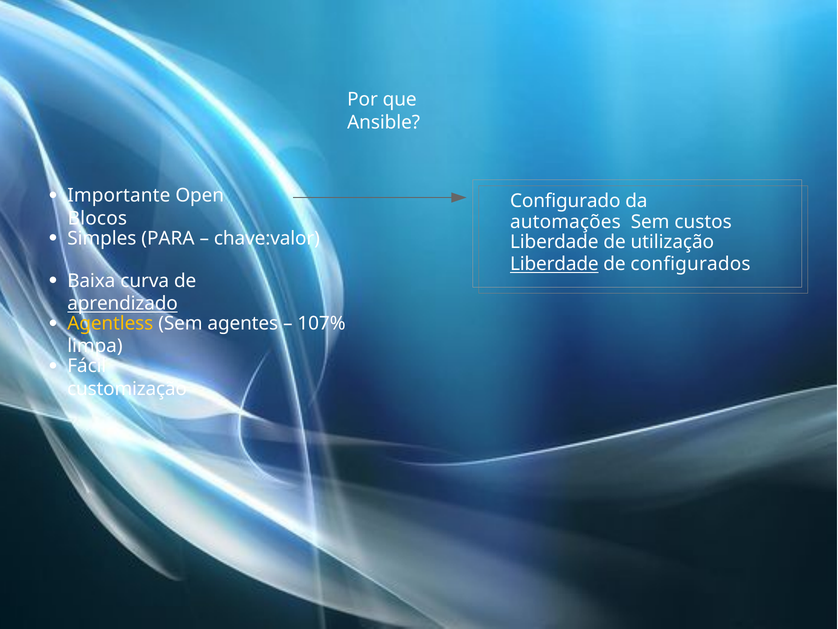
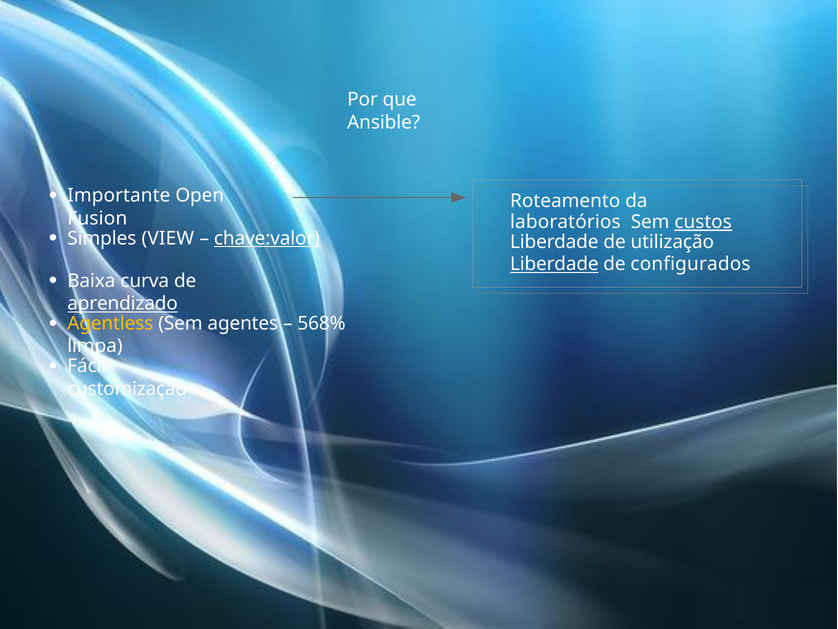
Configurado: Configurado -> Roteamento (565, 201)
Blocos: Blocos -> Fusion (97, 218)
automações: automações -> laboratórios (565, 222)
custos underline: none -> present (703, 222)
PARA: PARA -> VIEW (168, 238)
chave:valor underline: none -> present (267, 238)
107%: 107% -> 568% (322, 323)
